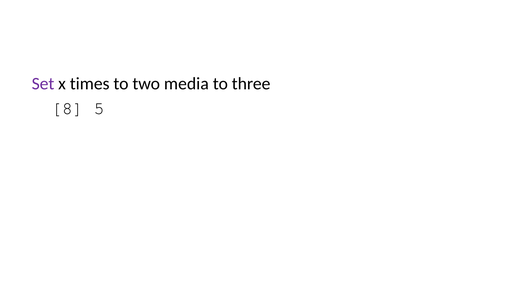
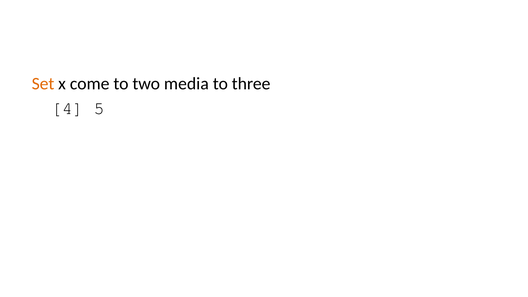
Set colour: purple -> orange (43, 84)
times: times -> come (90, 84)
8: 8 -> 4 (67, 108)
